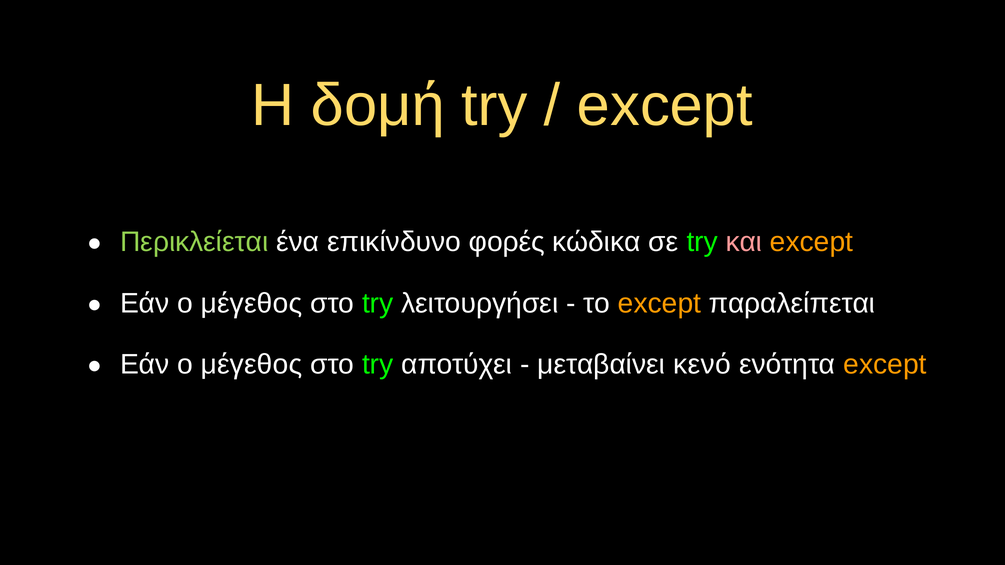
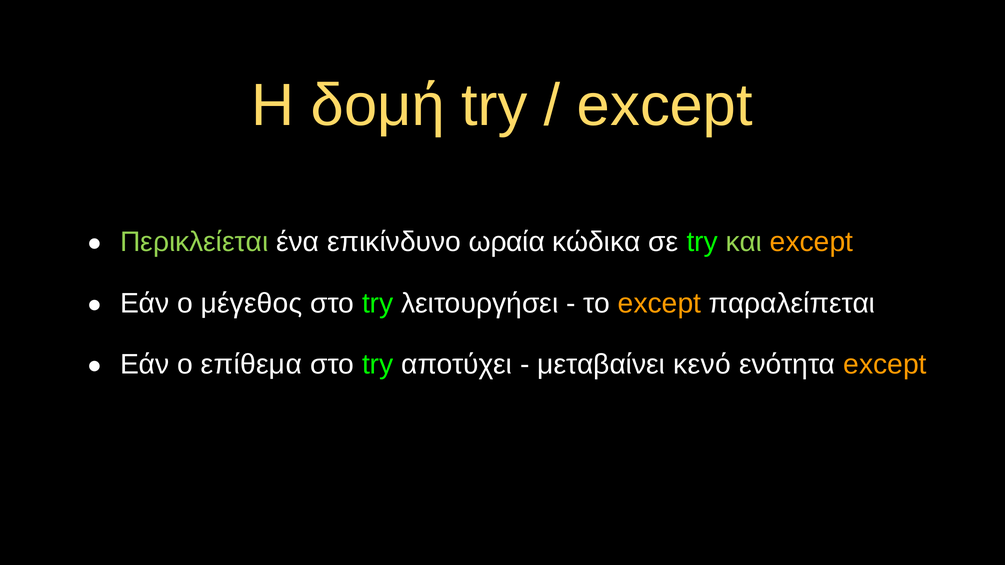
φορές: φορές -> ωραία (507, 242)
και colour: pink -> light green (744, 242)
μέγεθος: μέγεθος -> επίθεμα (251, 365)
